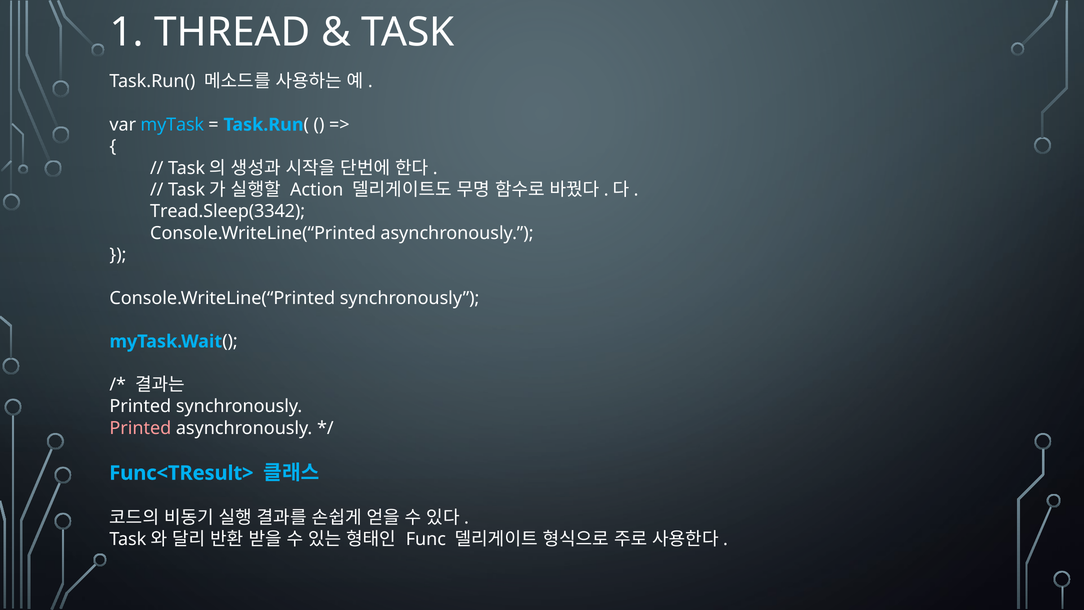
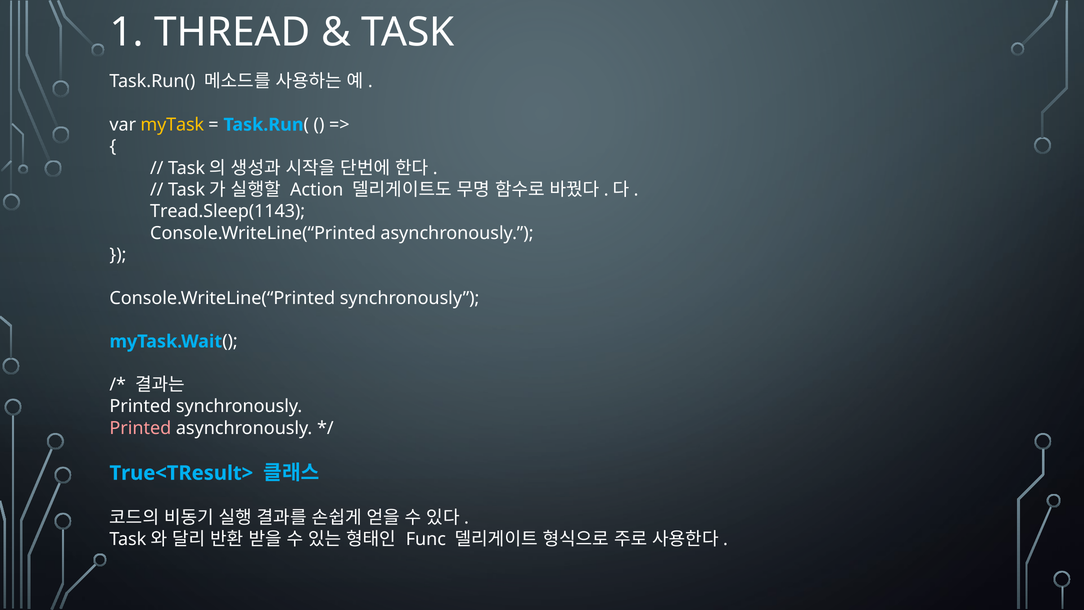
myTask colour: light blue -> yellow (172, 125)
Tread.Sleep(3342: Tread.Sleep(3342 -> Tread.Sleep(1143 (228, 211)
Func<TResult>: Func<TResult> -> True<TResult> (181, 473)
